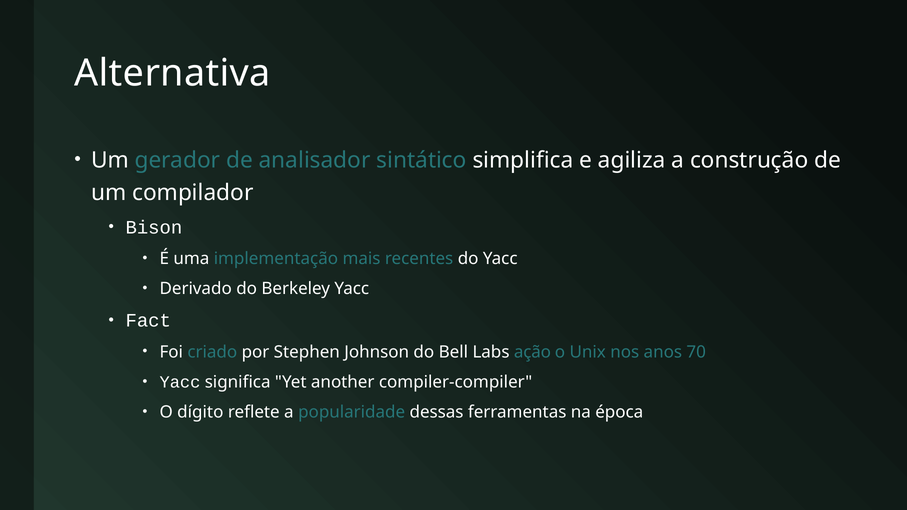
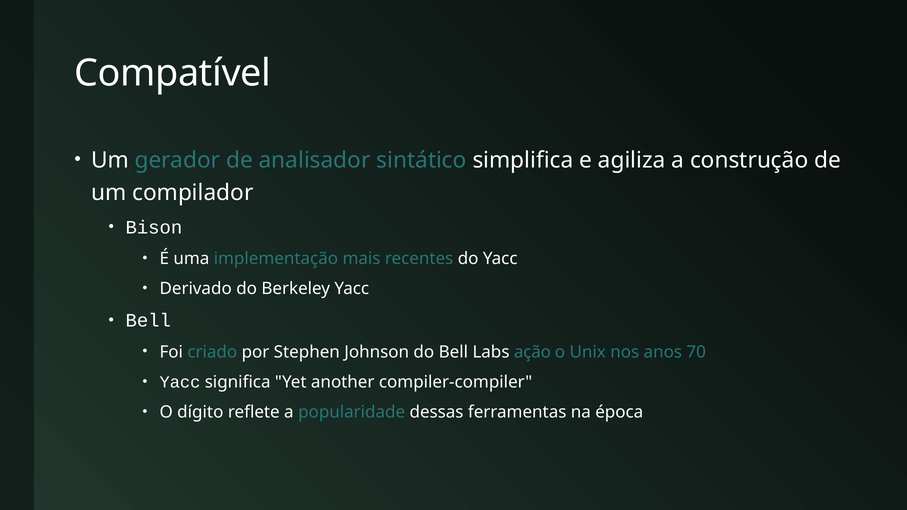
Alternativa: Alternativa -> Compatível (173, 73)
Fact: Fact -> Bell (148, 321)
